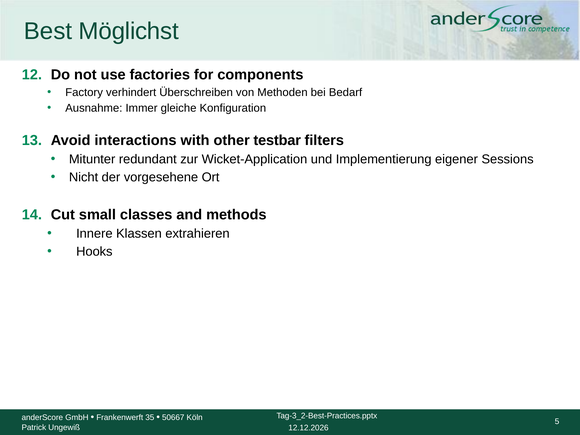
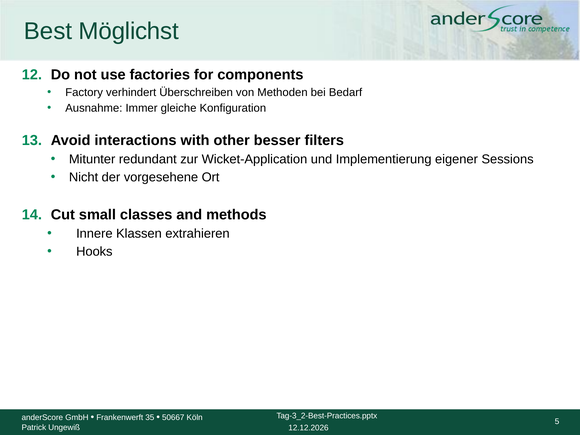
testbar: testbar -> besser (277, 140)
